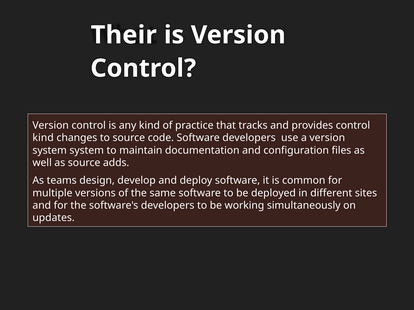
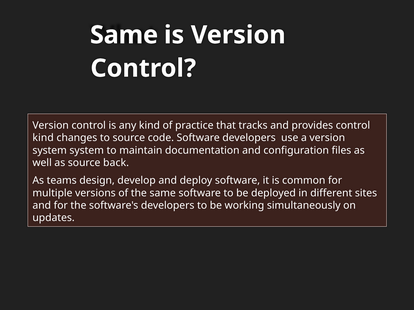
Their: Their -> Same (124, 35)
adds: adds -> back (116, 163)
